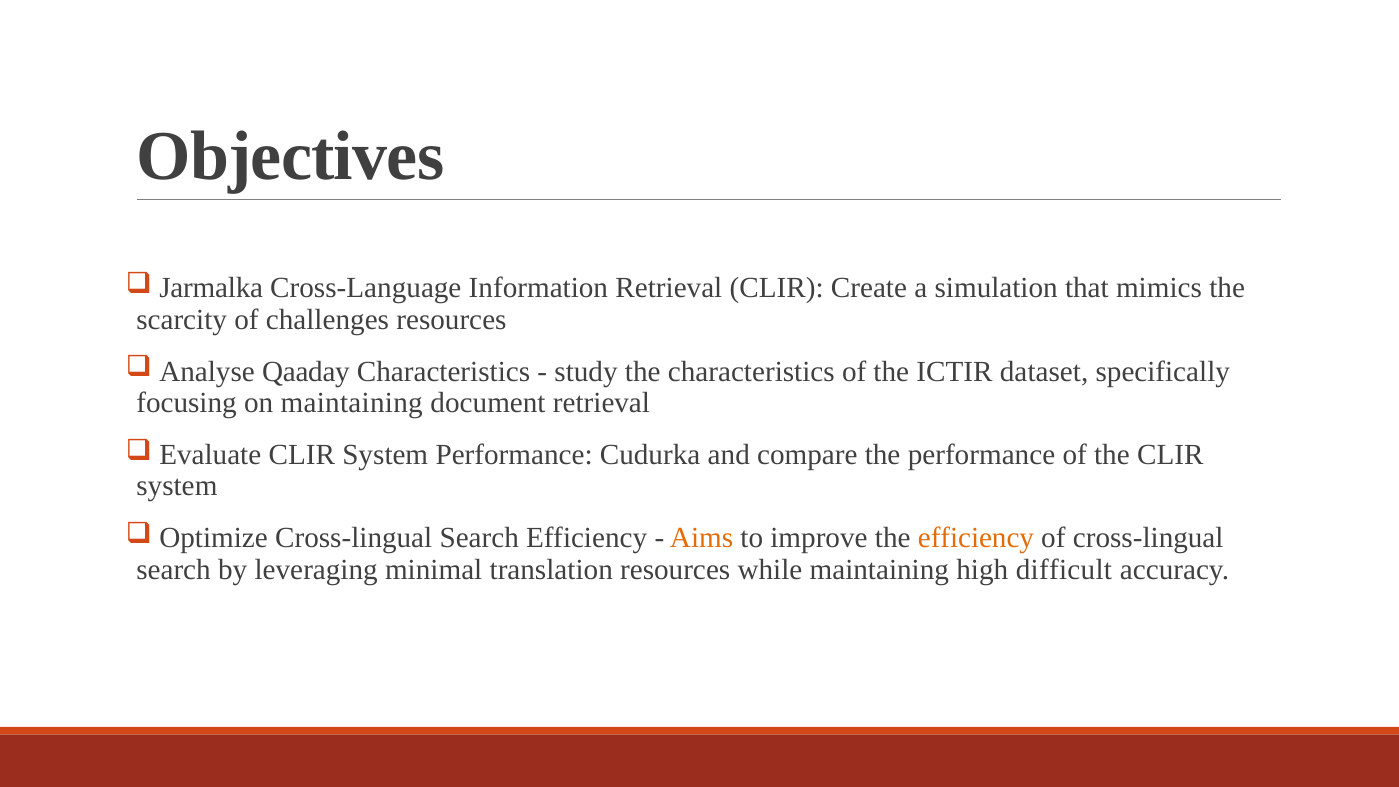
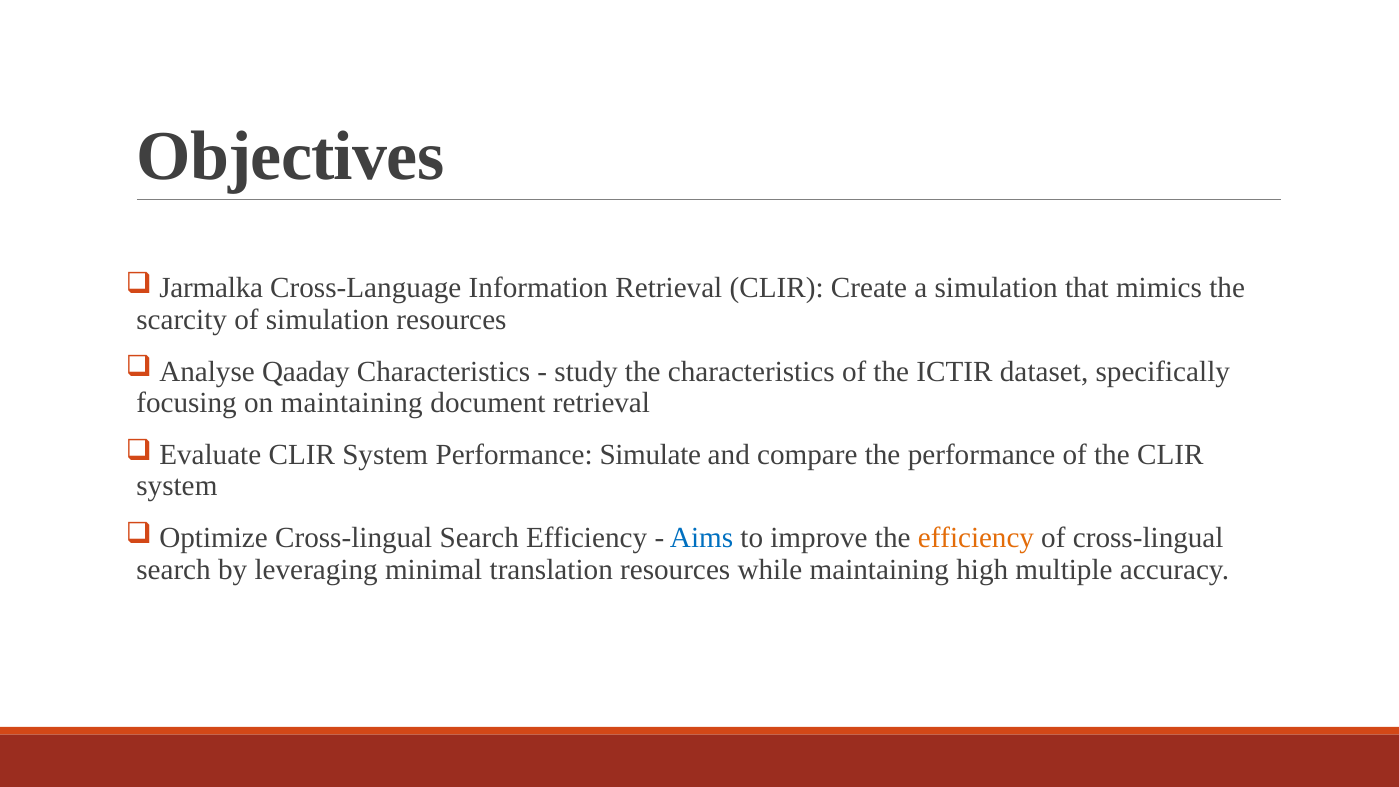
of challenges: challenges -> simulation (327, 319)
Cudurka: Cudurka -> Simulate (650, 455)
Aims colour: orange -> blue (702, 538)
difficult: difficult -> multiple (1064, 570)
